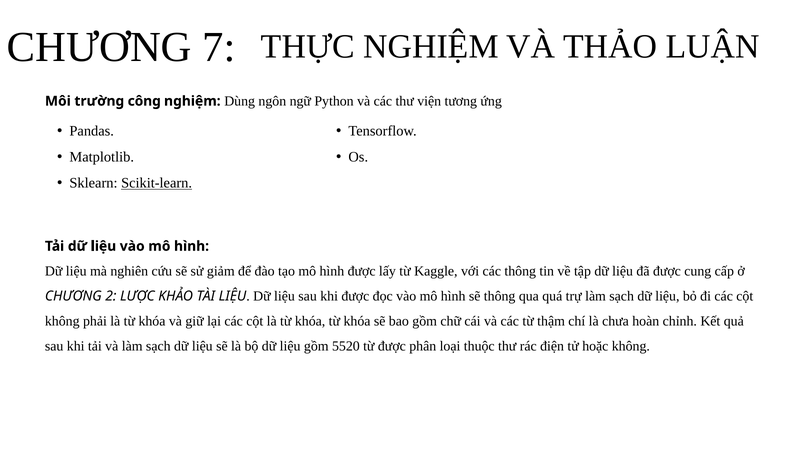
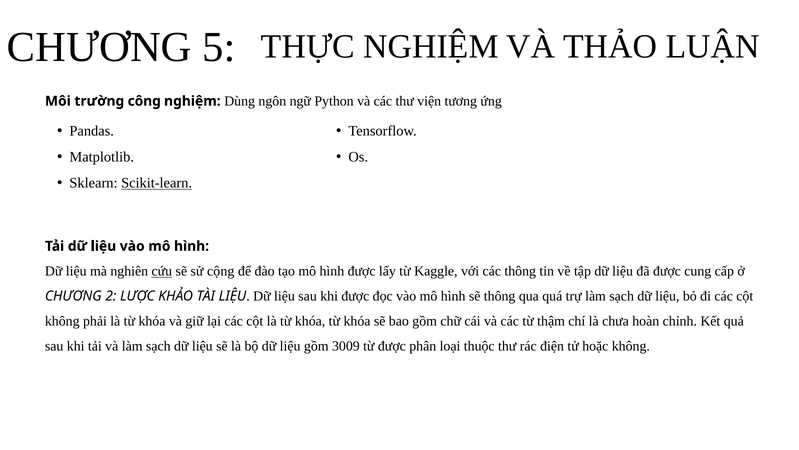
7: 7 -> 5 (219, 47)
cứu underline: none -> present (162, 271)
giảm: giảm -> cộng (221, 271)
5520: 5520 -> 3009 (346, 346)
